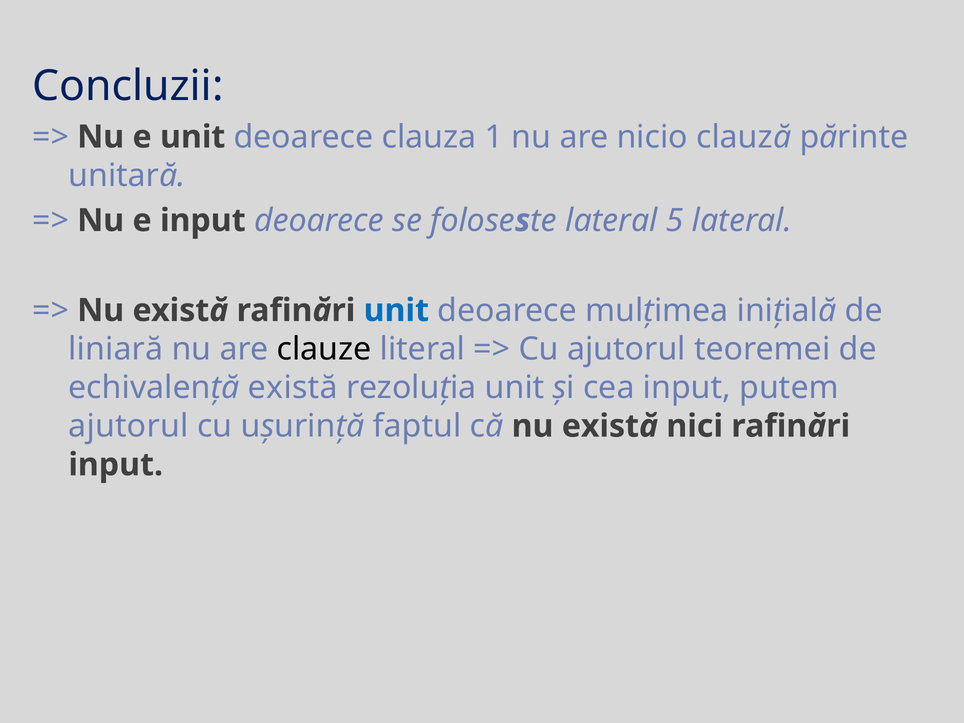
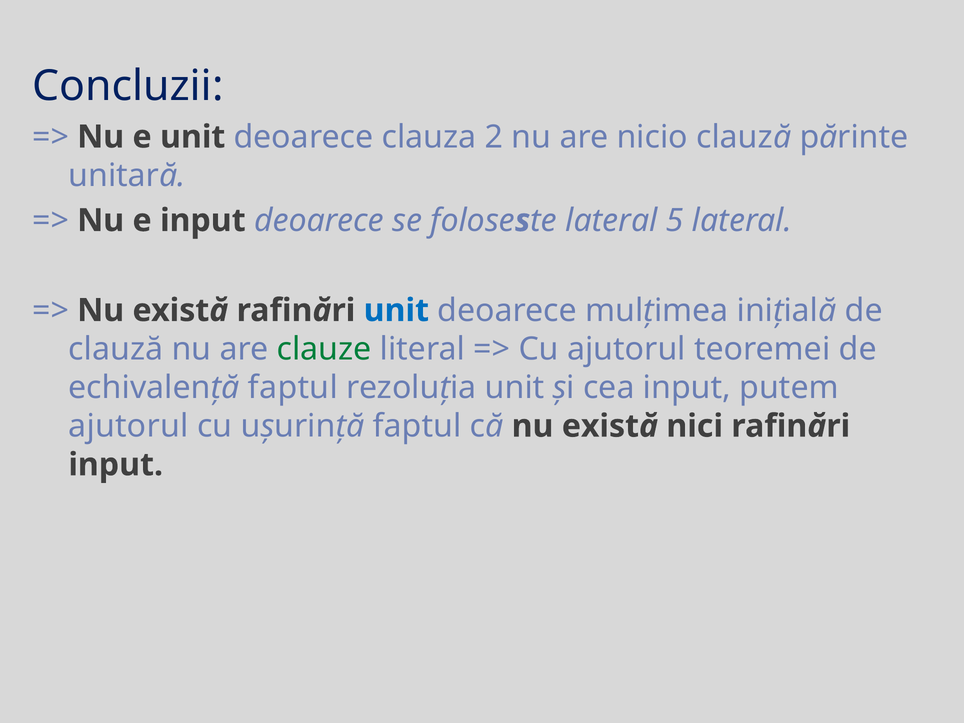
1: 1 -> 2 (494, 137)
liniară: liniară -> clauză (116, 349)
clauze colour: black -> green (324, 349)
echivalență există: există -> faptul (293, 388)
